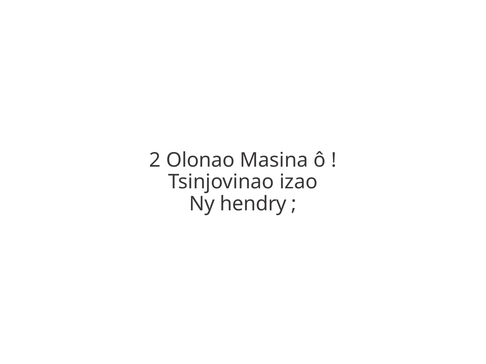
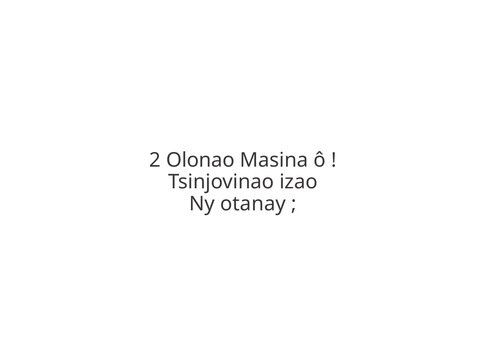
hendry: hendry -> otanay (253, 204)
